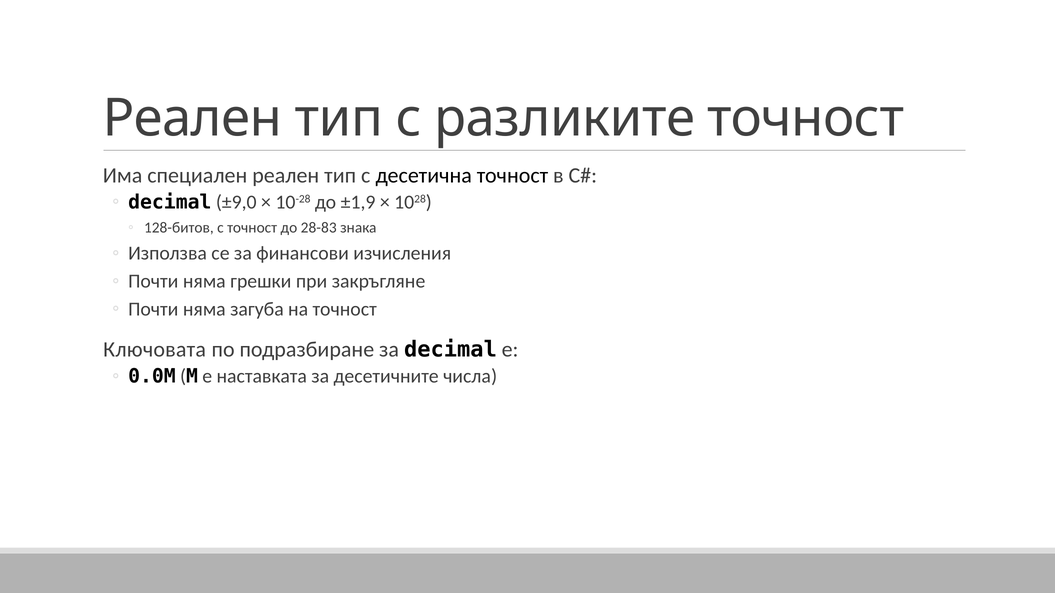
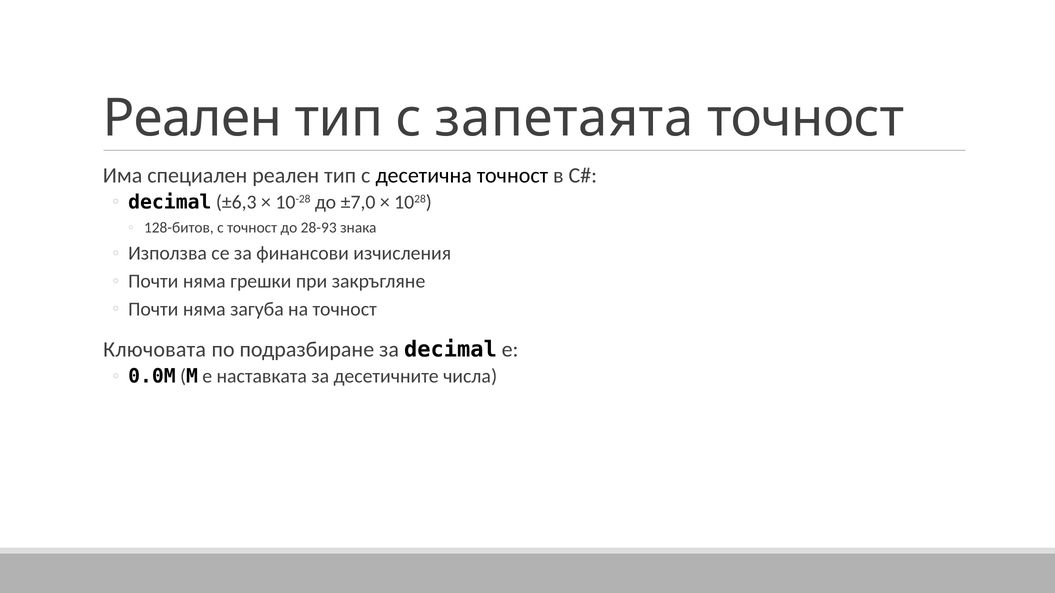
разликите: разликите -> запетаята (564, 118)
±9,0: ±9,0 -> ±6,3 (236, 202)
±1,9: ±1,9 -> ±7,0 (358, 202)
28-83: 28-83 -> 28-93 (319, 228)
